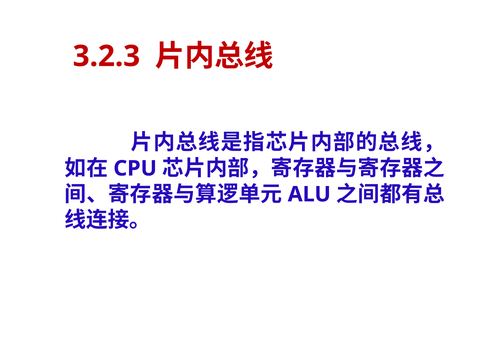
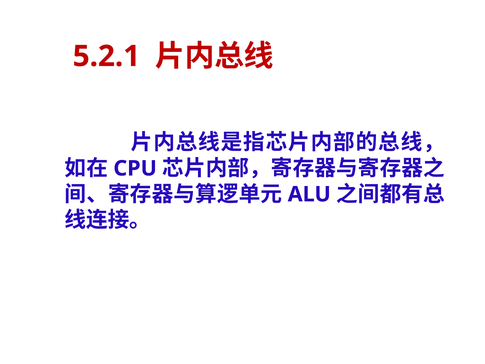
3.2.3: 3.2.3 -> 5.2.1 (106, 56)
